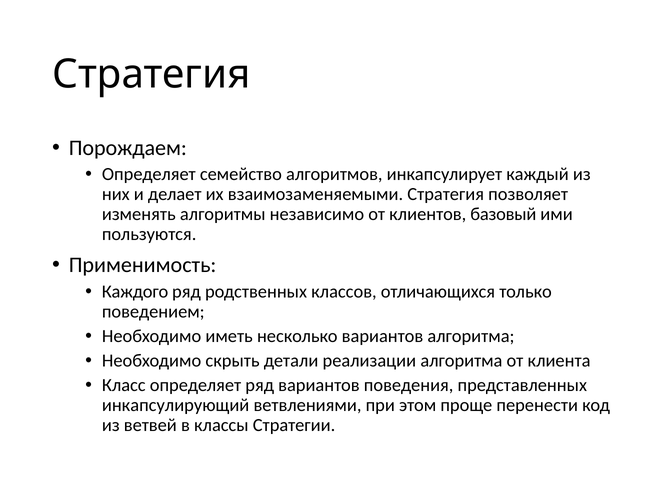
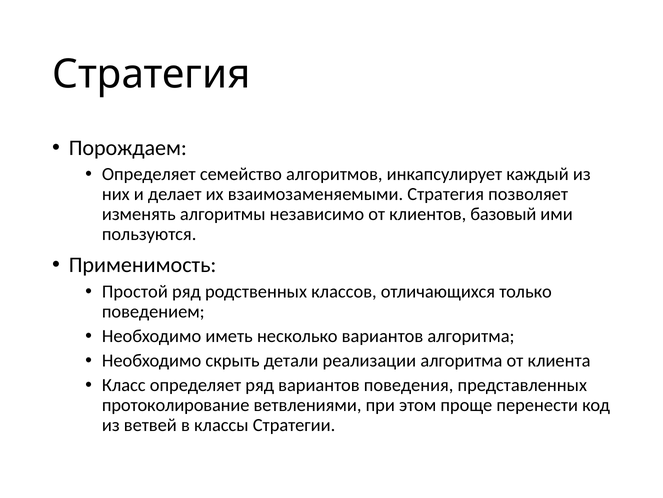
Каждого: Каждого -> Простой (135, 291)
инкапсулирующий: инкапсулирующий -> протоколирование (176, 404)
